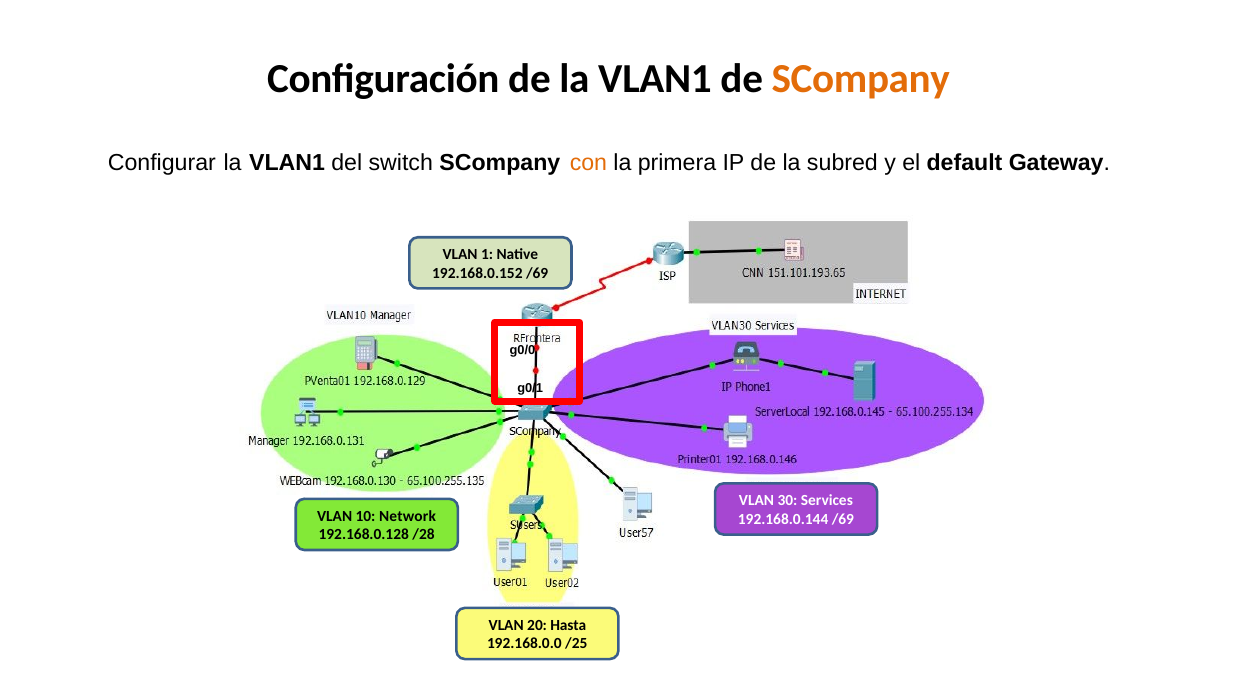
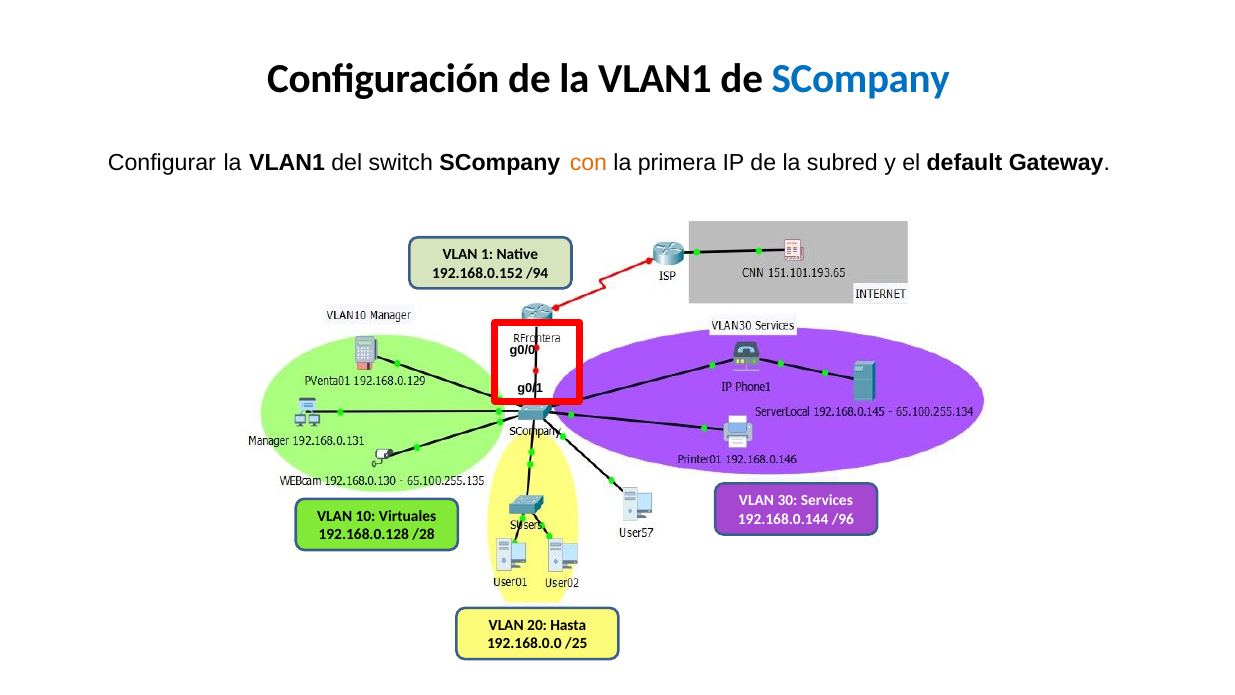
SCompany colour: orange -> blue (861, 78)
192.168.0.152 /69: /69 -> /94 (537, 273)
Network: Network -> Virtuales (408, 516)
192.168.0.144 /69: /69 -> /96 (843, 519)
